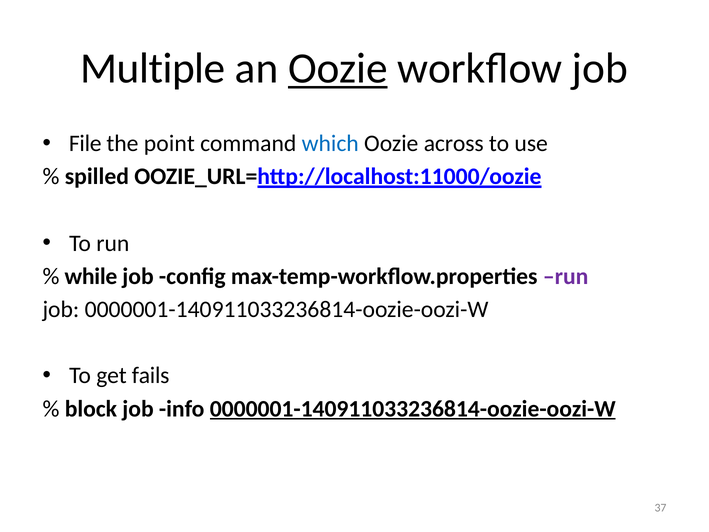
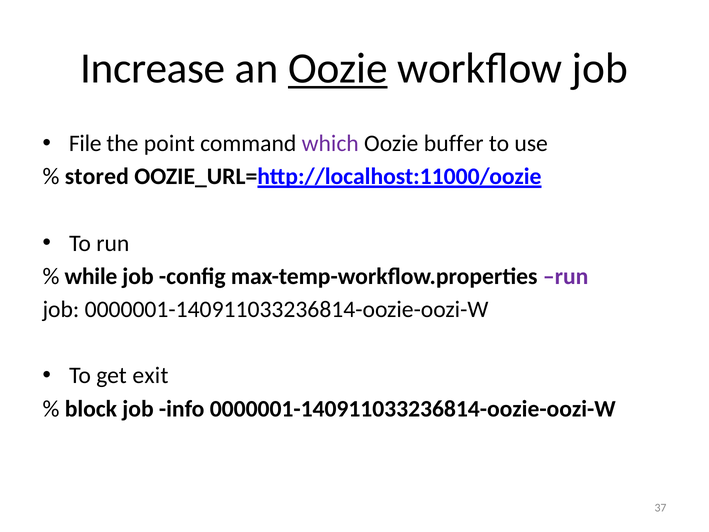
Multiple: Multiple -> Increase (153, 69)
which colour: blue -> purple (330, 143)
across: across -> buffer (454, 143)
spilled: spilled -> stored (97, 177)
fails: fails -> exit (150, 375)
0000001-140911033236814-oozie-oozi-W underline: present -> none (413, 409)
